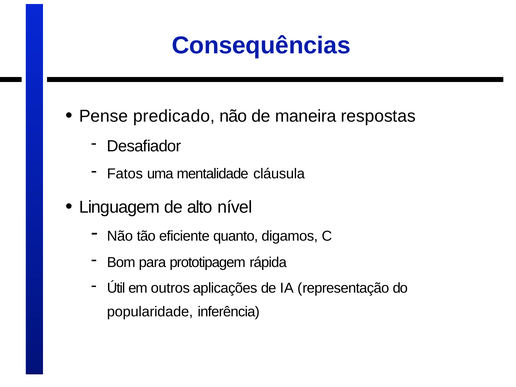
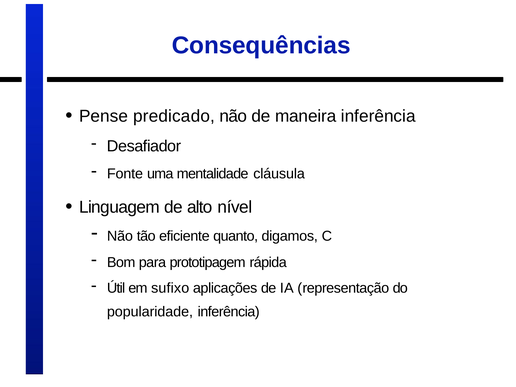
maneira respostas: respostas -> inferência (378, 116)
Fatos: Fatos -> Fonte (125, 174)
outros: outros -> sufixo (170, 288)
